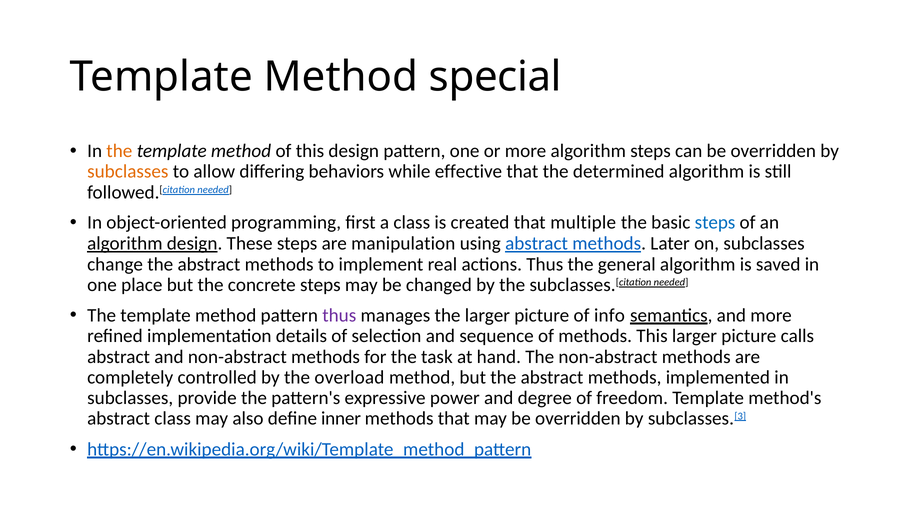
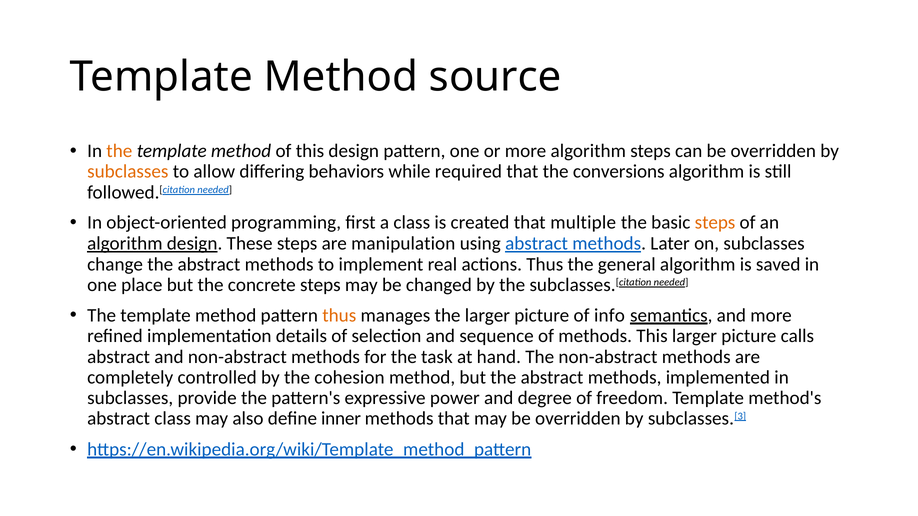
special: special -> source (495, 77)
effective: effective -> required (468, 172)
determined: determined -> conversions (619, 172)
steps colour: blue -> orange (715, 223)
thus colour: purple -> orange (339, 316)
overload: overload -> cohesion (349, 378)
